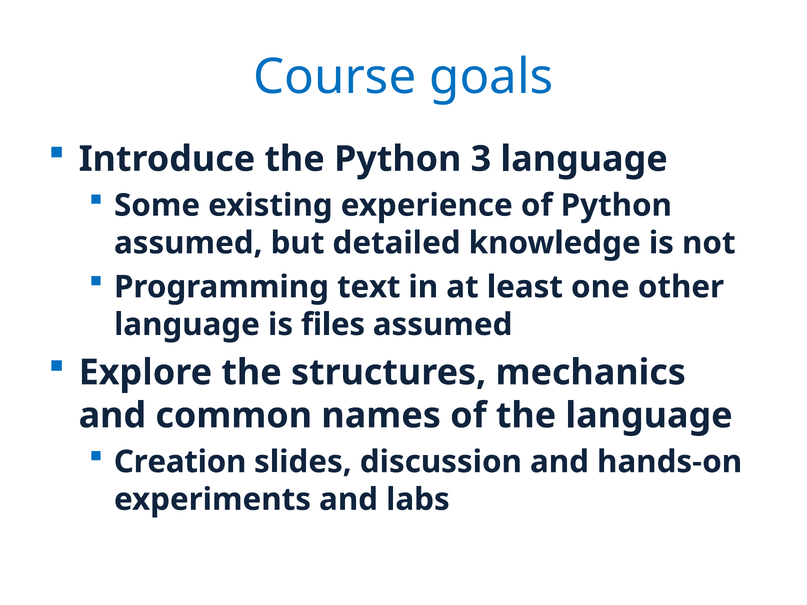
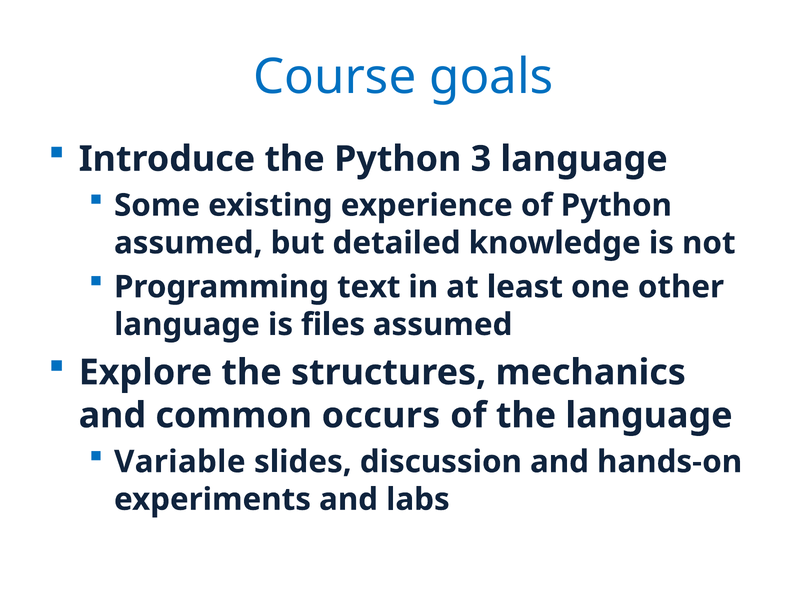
names: names -> occurs (381, 416)
Creation: Creation -> Variable (180, 462)
